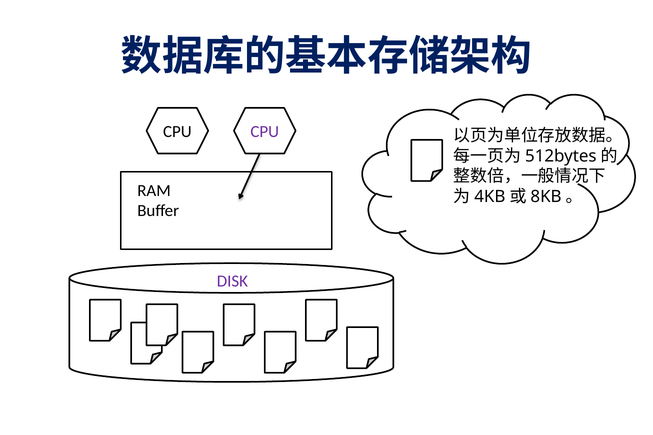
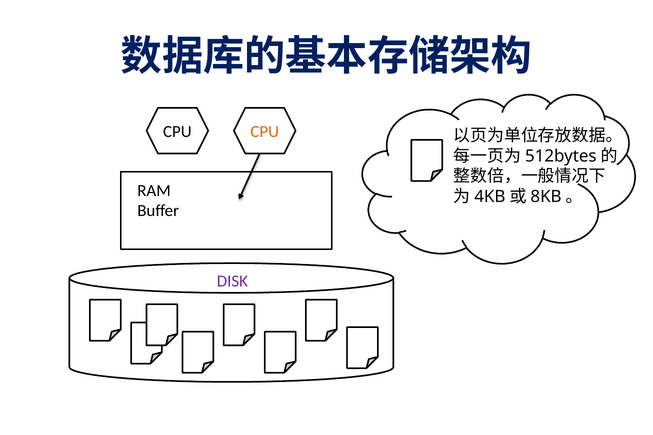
CPU colour: purple -> orange (265, 132)
